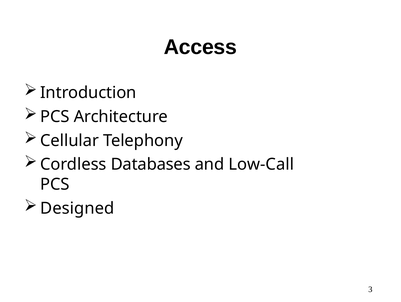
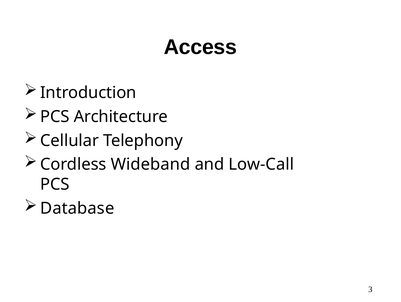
Databases: Databases -> Wideband (151, 164)
Designed: Designed -> Database (77, 208)
